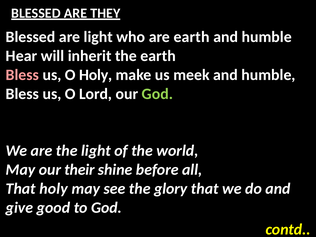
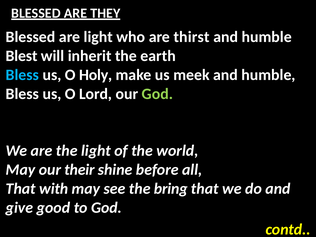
are earth: earth -> thirst (192, 37)
Hear: Hear -> Blest (22, 56)
Bless colour: pink -> light blue (22, 75)
That holy: holy -> with (54, 189)
glory: glory -> bring (171, 189)
